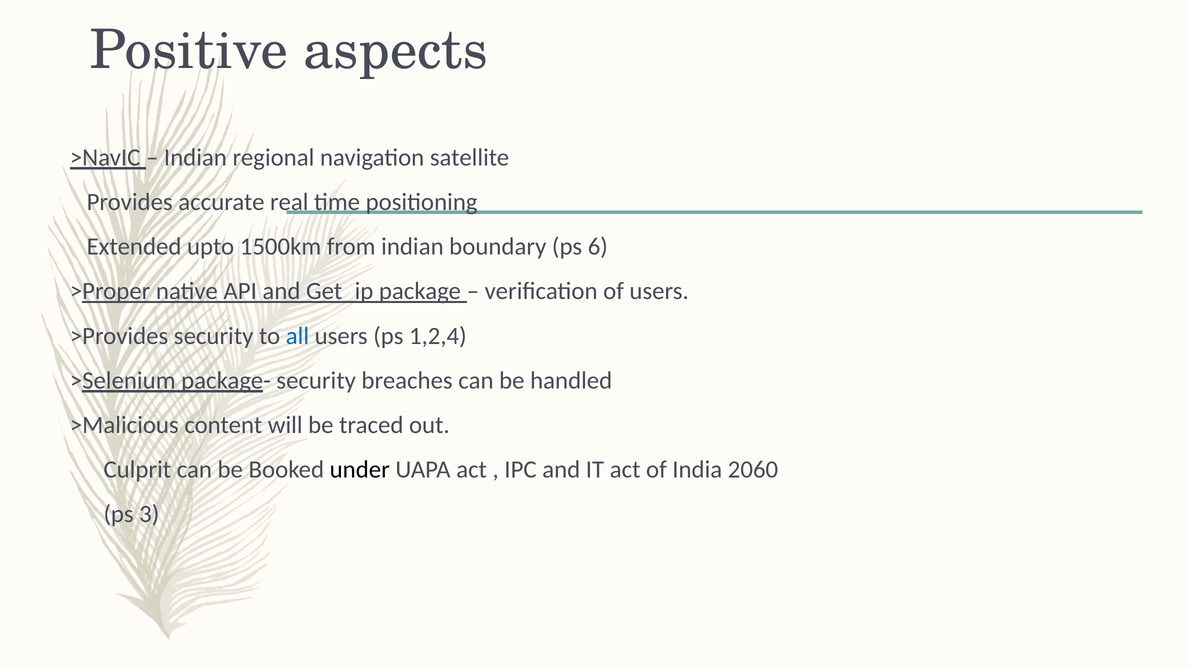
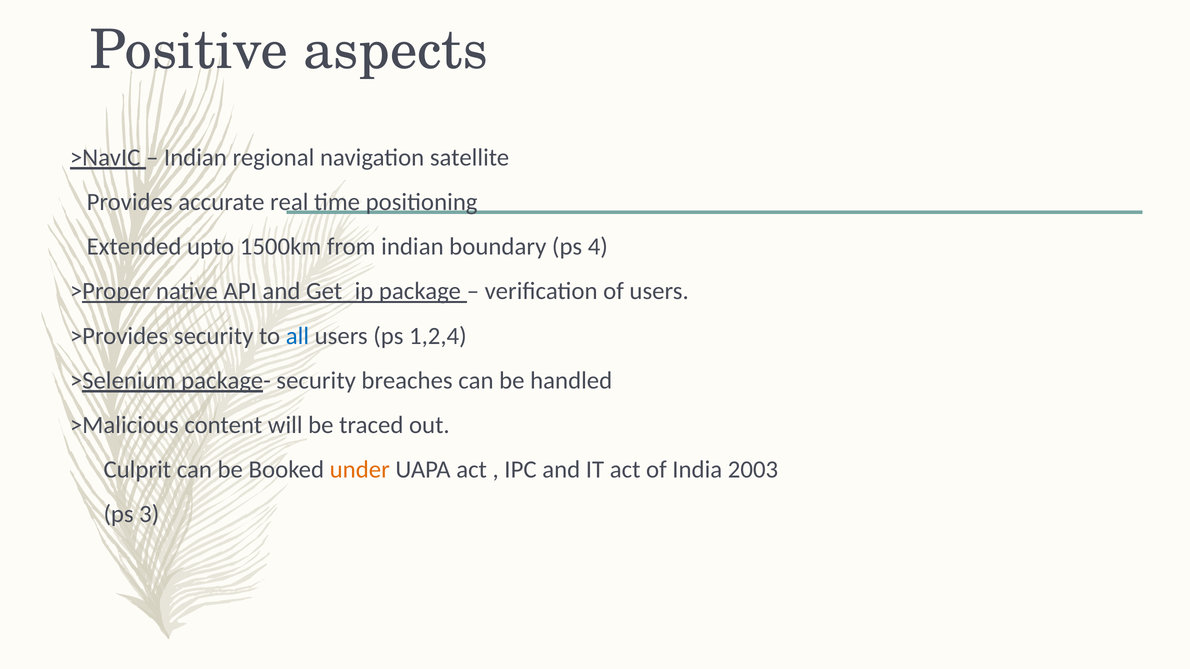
6: 6 -> 4 (598, 247)
under colour: black -> orange (360, 470)
2060: 2060 -> 2003 (753, 470)
